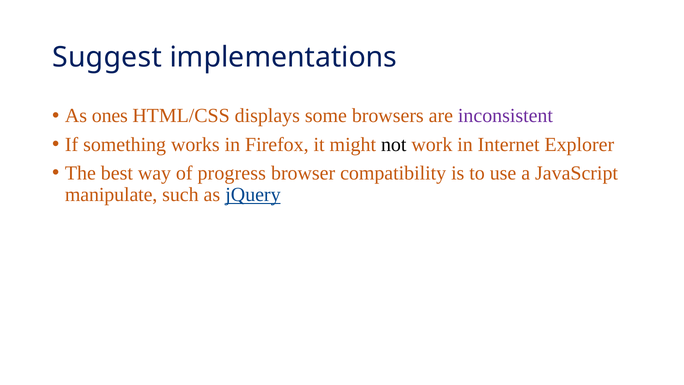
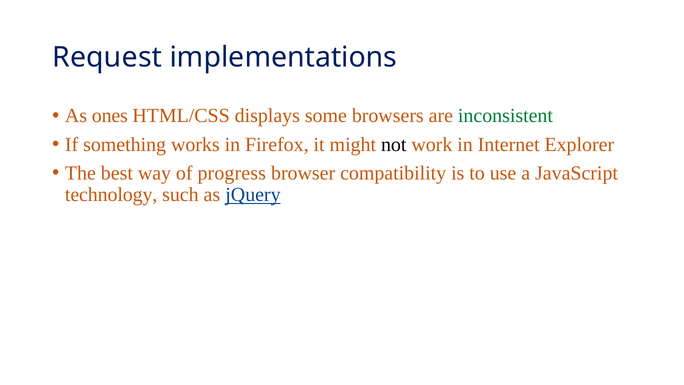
Suggest: Suggest -> Request (107, 57)
inconsistent colour: purple -> green (505, 116)
manipulate: manipulate -> technology (111, 195)
